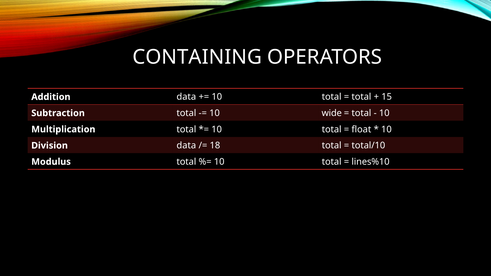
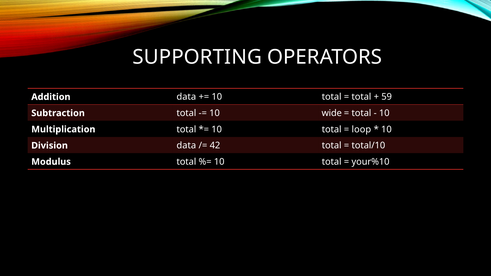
CONTAINING: CONTAINING -> SUPPORTING (197, 57)
15: 15 -> 59 (387, 97)
float: float -> loop (361, 129)
18: 18 -> 42 (215, 146)
lines%10: lines%10 -> your%10 (371, 162)
